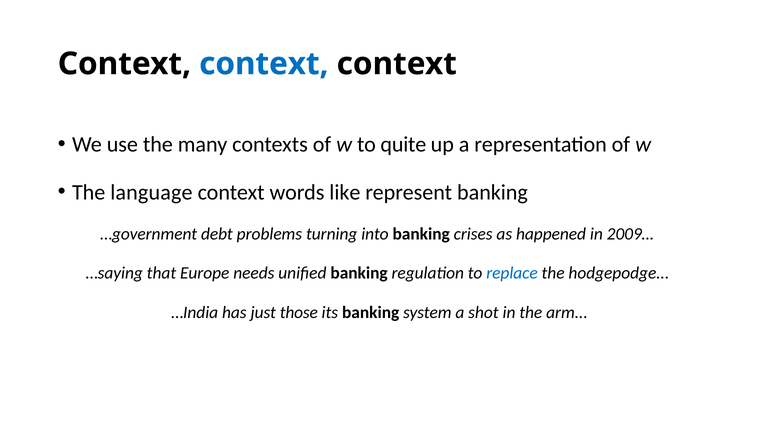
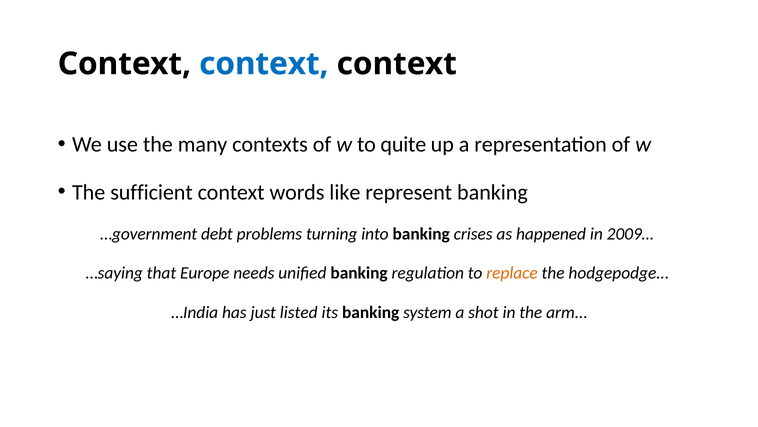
language: language -> sufficient (152, 192)
replace colour: blue -> orange (512, 273)
those: those -> listed (299, 312)
